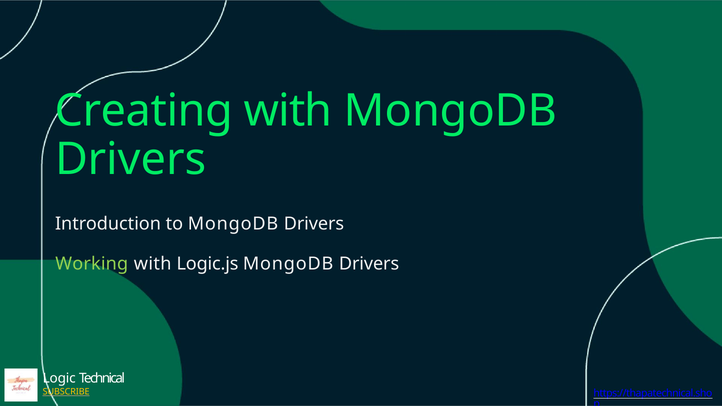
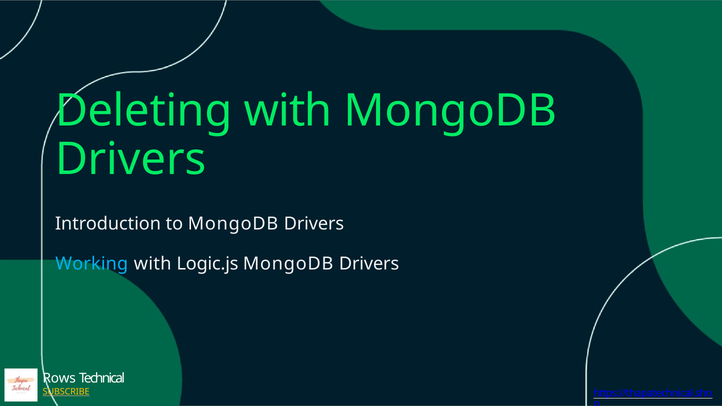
Creating: Creating -> Deleting (144, 111)
Working colour: light green -> light blue (92, 264)
Logic: Logic -> Rows (59, 378)
